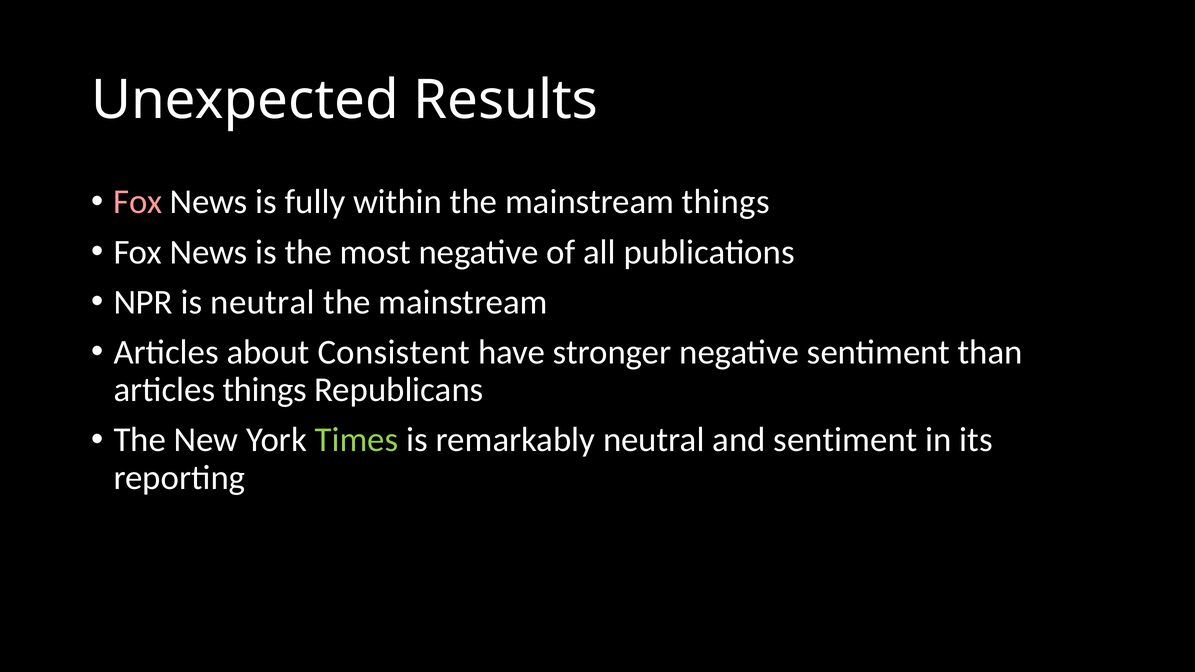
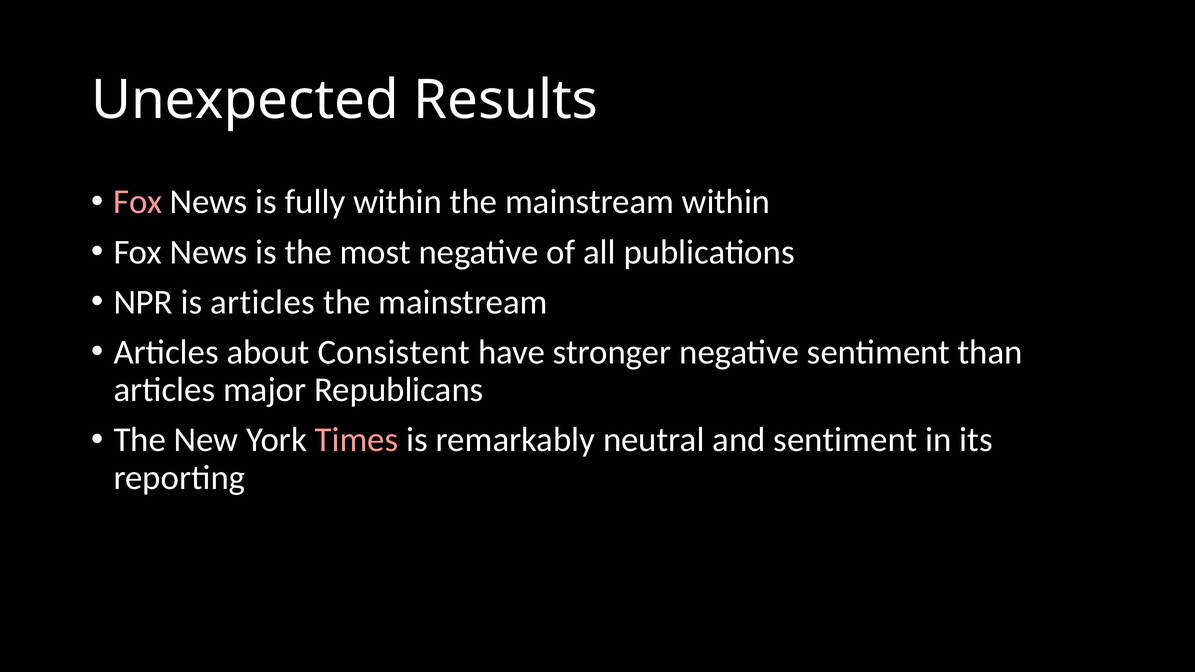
mainstream things: things -> within (726, 202)
is neutral: neutral -> articles (263, 302)
articles things: things -> major (265, 390)
Times colour: light green -> pink (357, 440)
